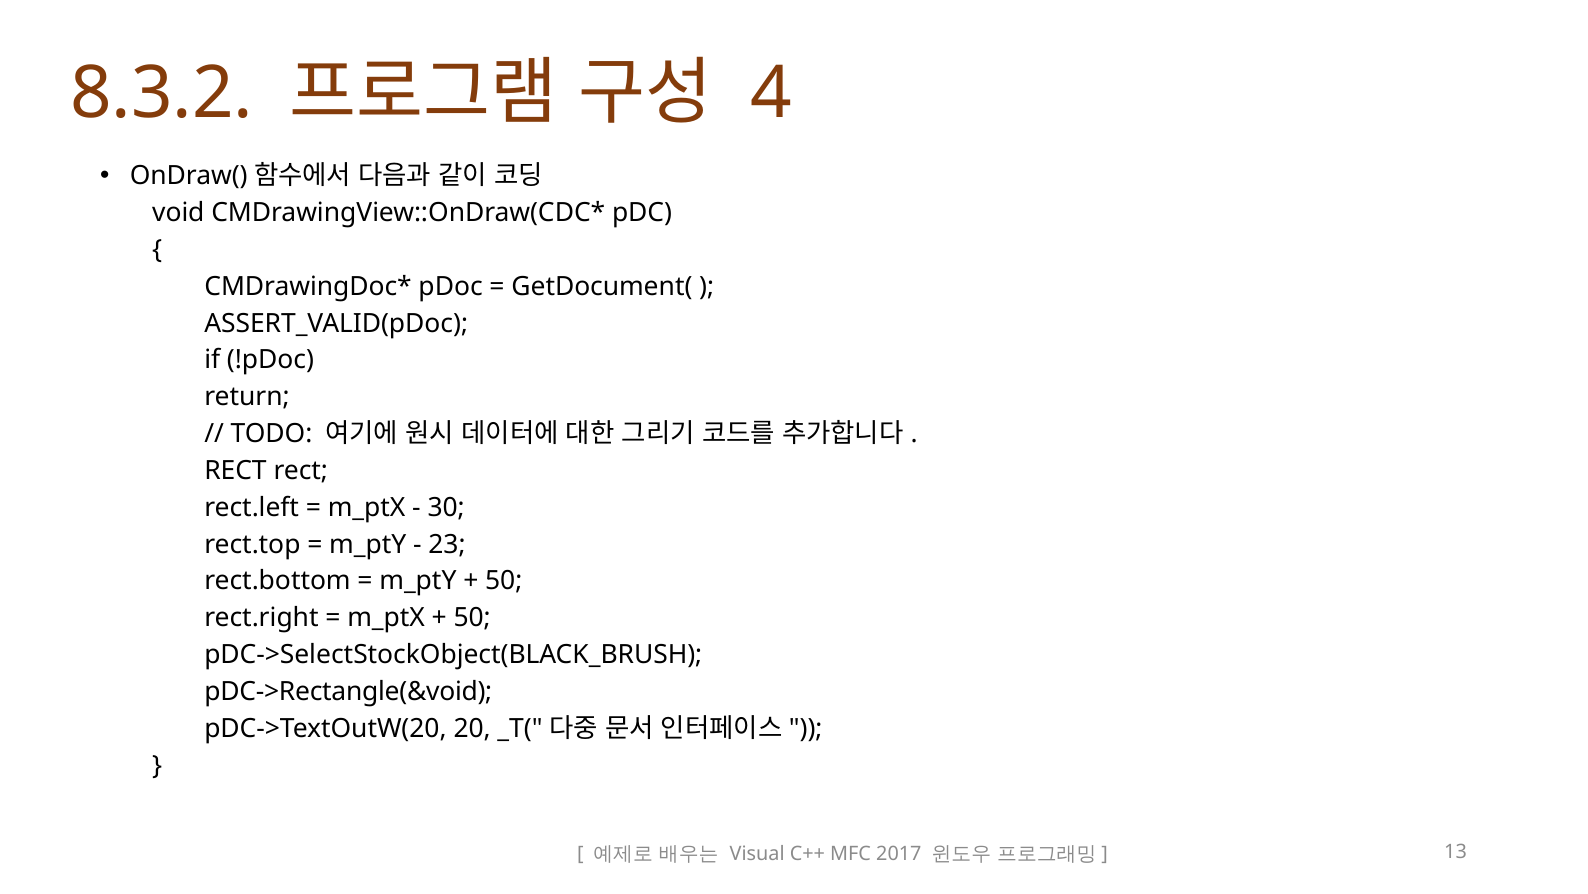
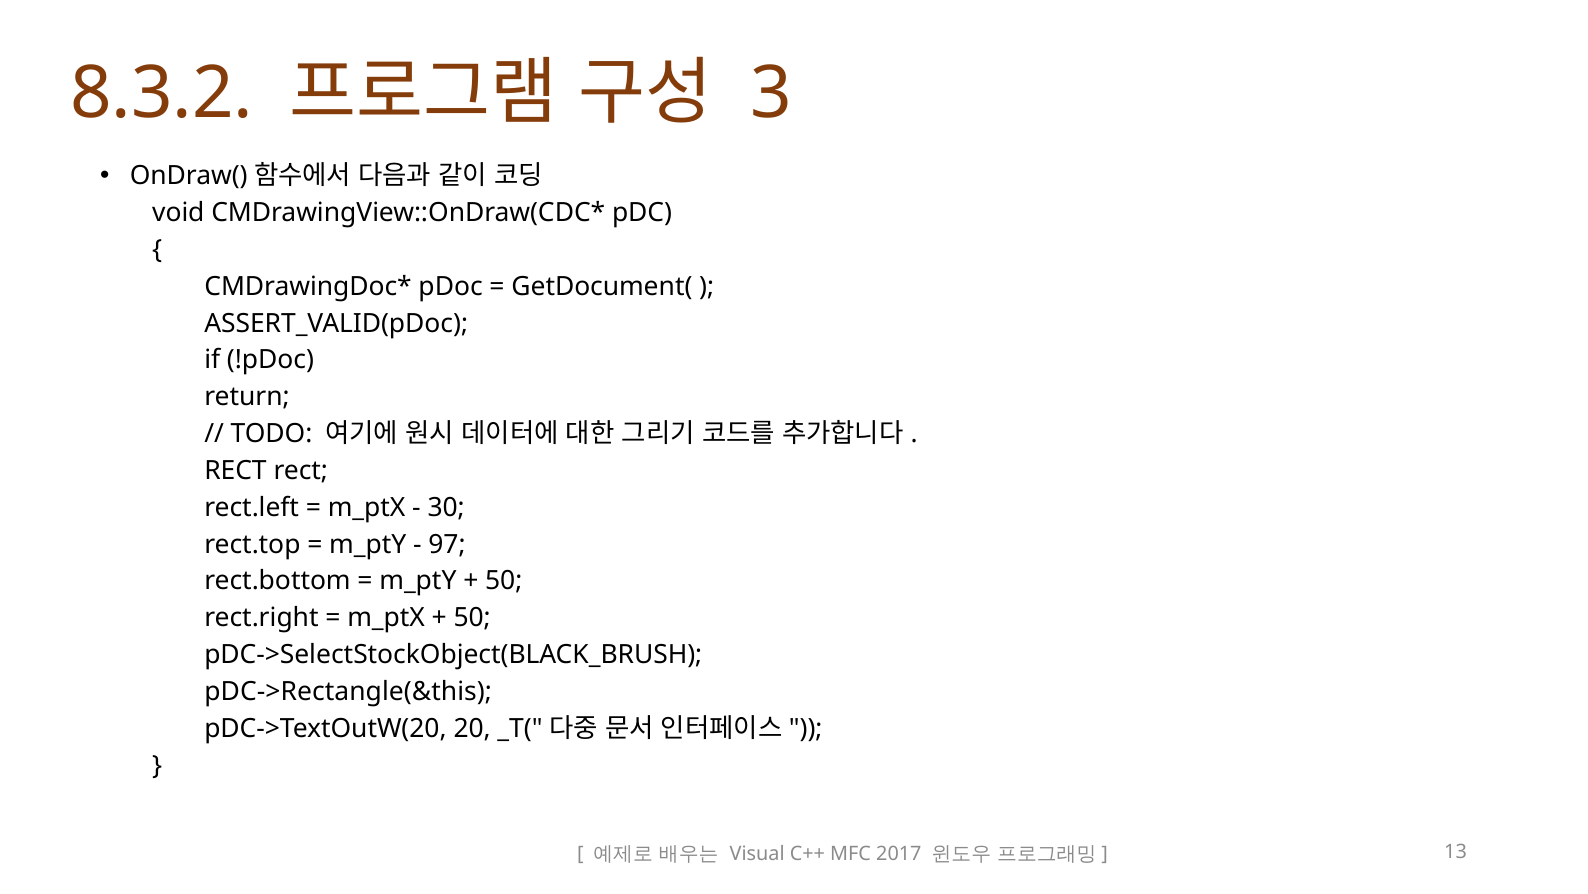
4: 4 -> 3 (771, 93)
23: 23 -> 97 (447, 544)
pDC->Rectangle(&void: pDC->Rectangle(&void -> pDC->Rectangle(&this (348, 691)
